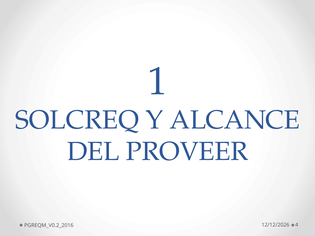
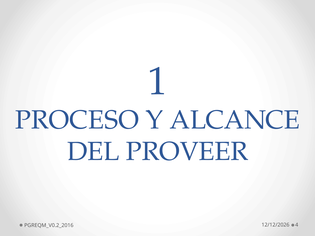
SOLCREQ: SOLCREQ -> PROCESO (77, 120)
